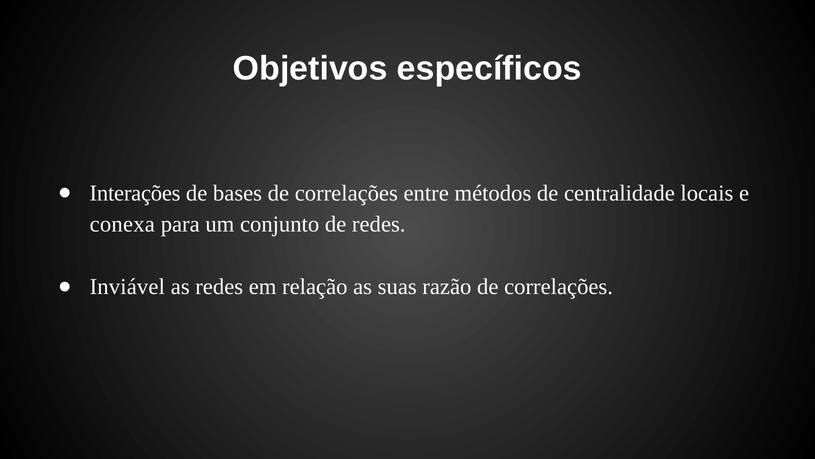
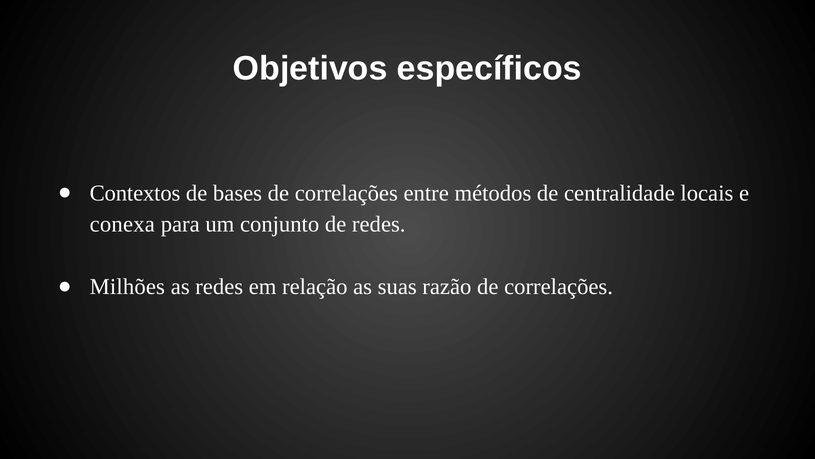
Interações: Interações -> Contextos (135, 193)
Inviável: Inviável -> Milhões (127, 287)
